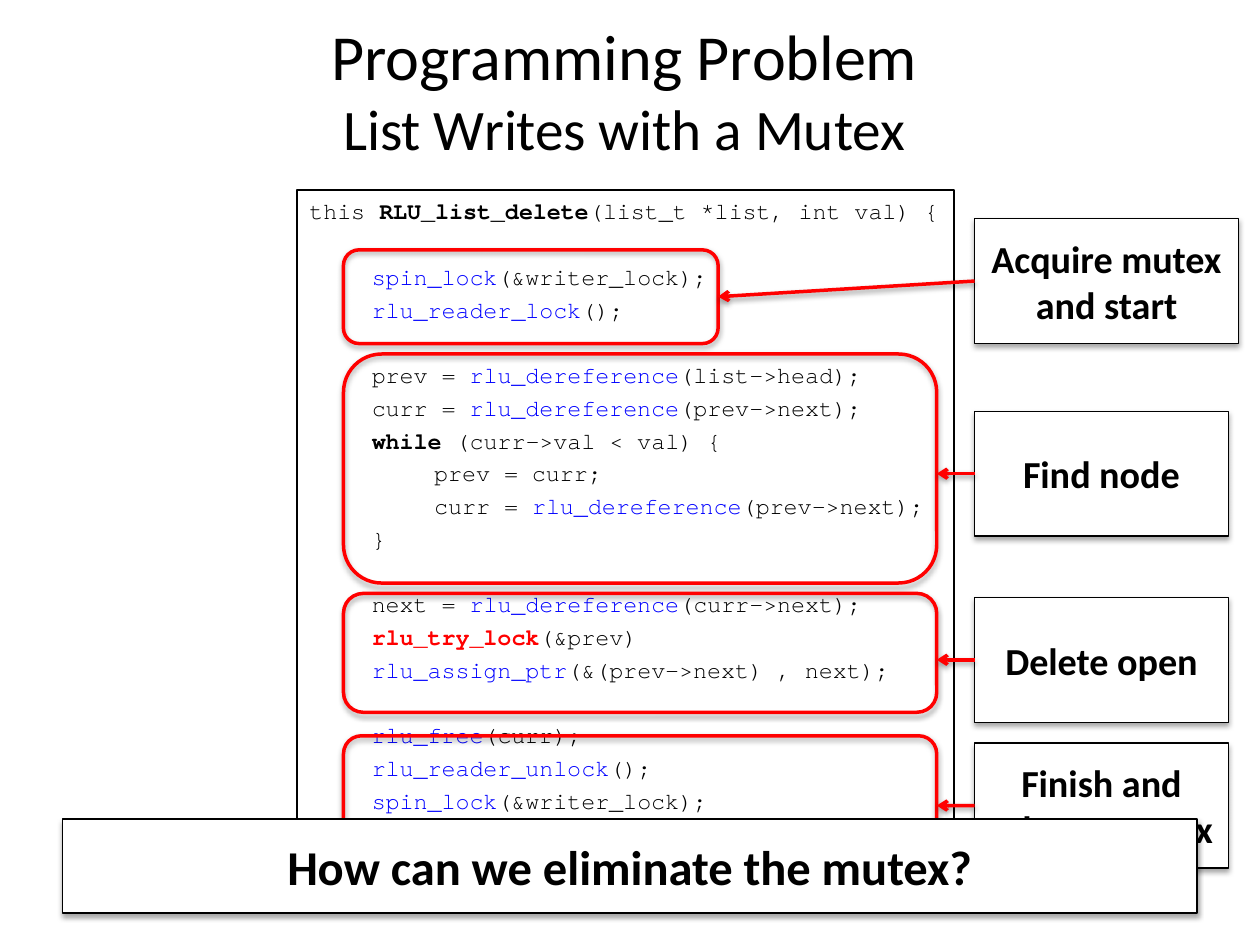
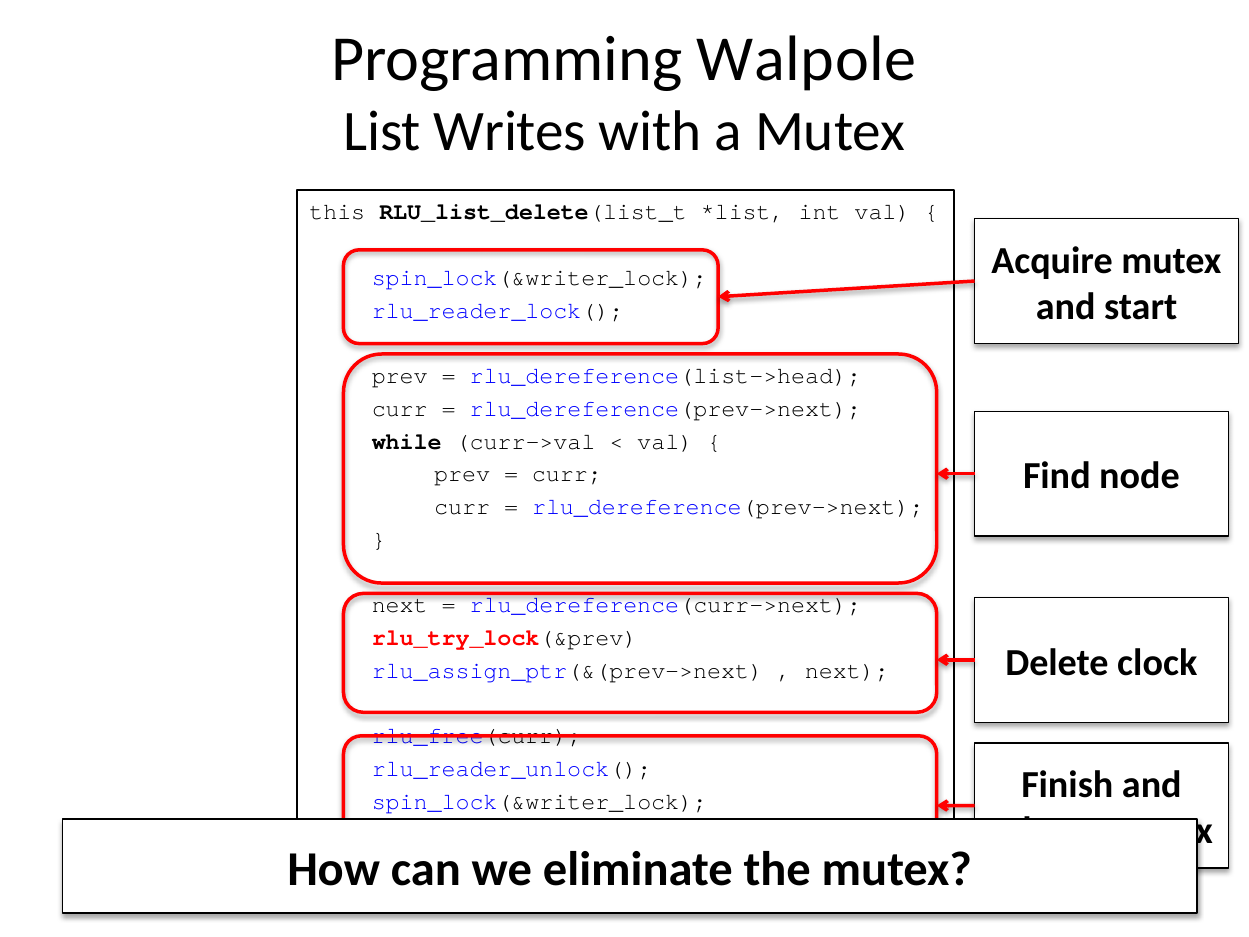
Problem: Problem -> Walpole (807, 59)
open: open -> clock (1157, 662)
